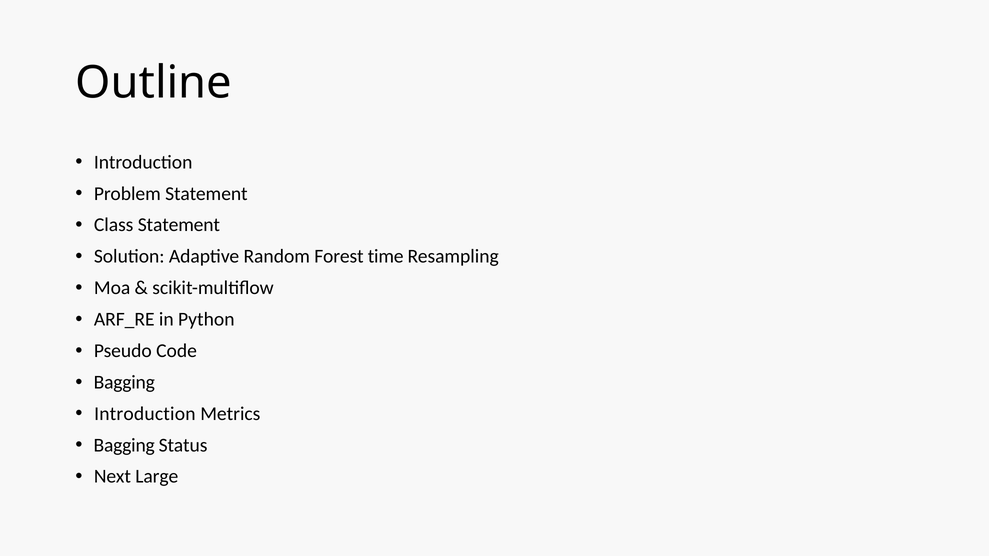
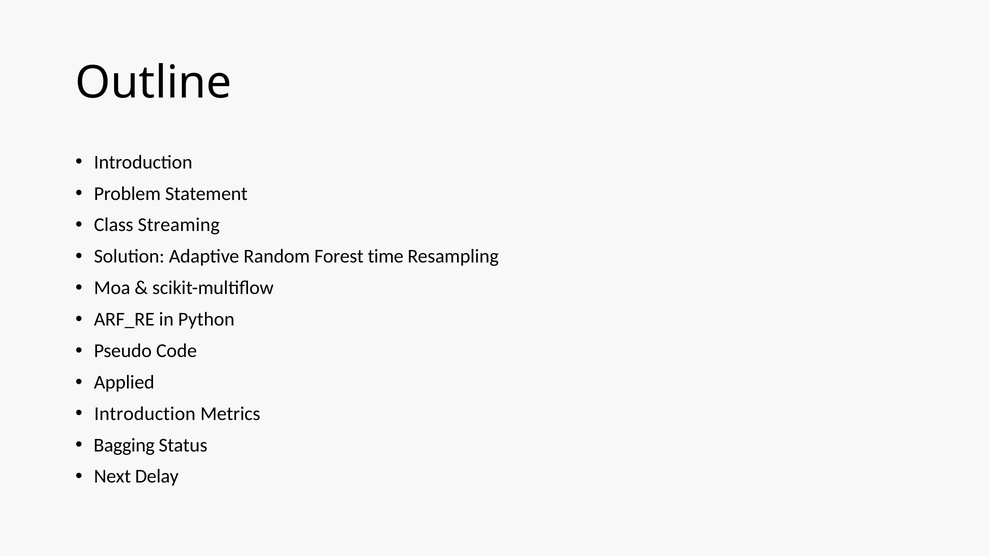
Class Statement: Statement -> Streaming (179, 225)
Bagging: Bagging -> Applied (124, 382)
Large: Large -> Delay (157, 477)
